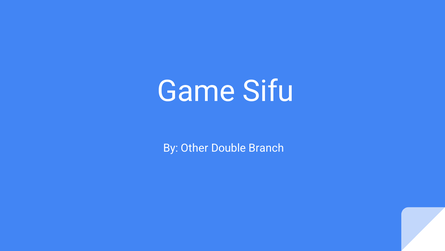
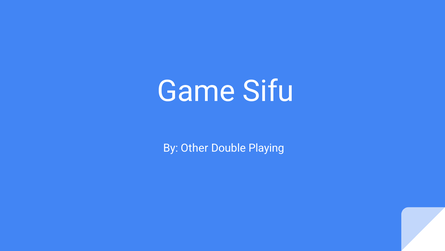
Branch: Branch -> Playing (266, 148)
